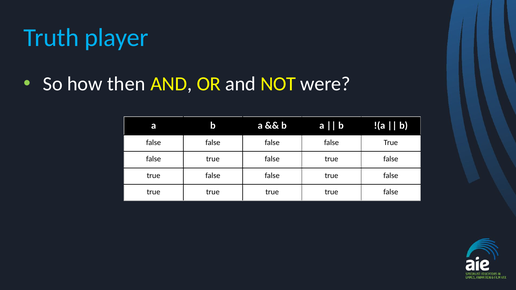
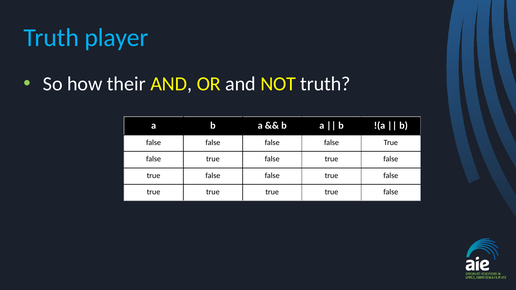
then: then -> their (126, 84)
NOT were: were -> truth (325, 84)
